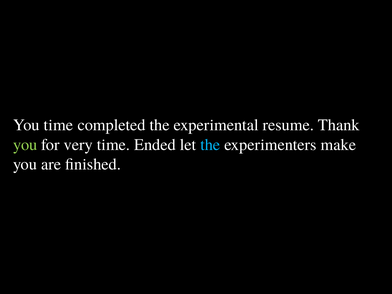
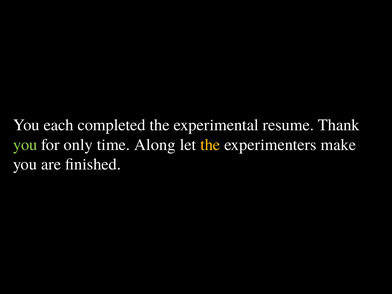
You time: time -> each (59, 125)
very: very -> only (78, 145)
Ended: Ended -> Along (155, 145)
the colour: light blue -> yellow (210, 145)
